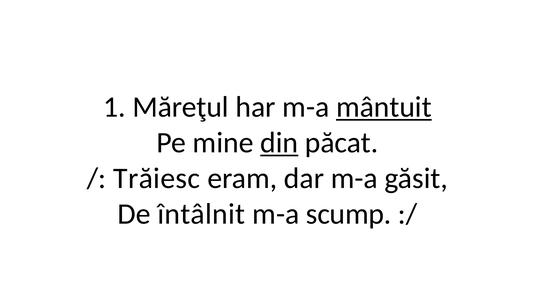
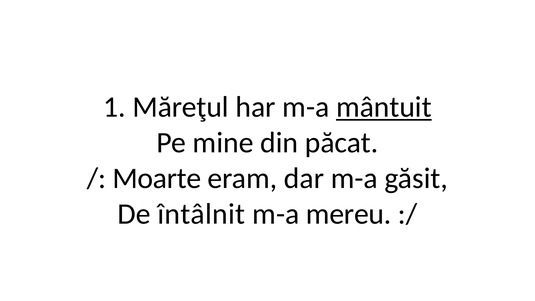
din underline: present -> none (279, 143)
Trăiesc: Trăiesc -> Moarte (157, 178)
scump: scump -> mereu (349, 214)
